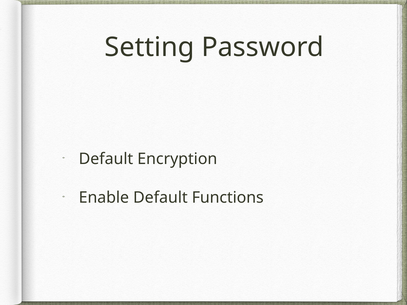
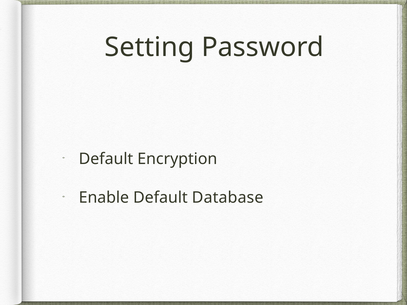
Functions: Functions -> Database (228, 198)
